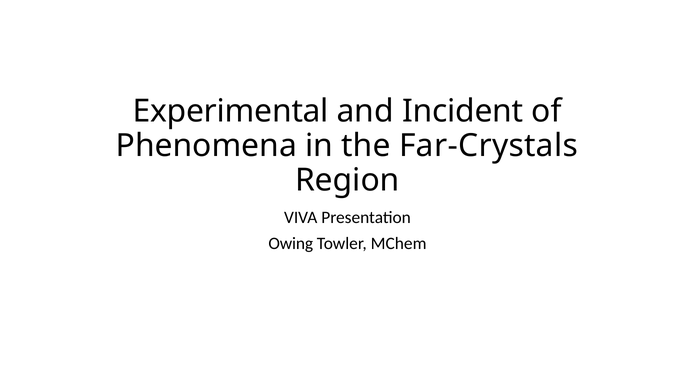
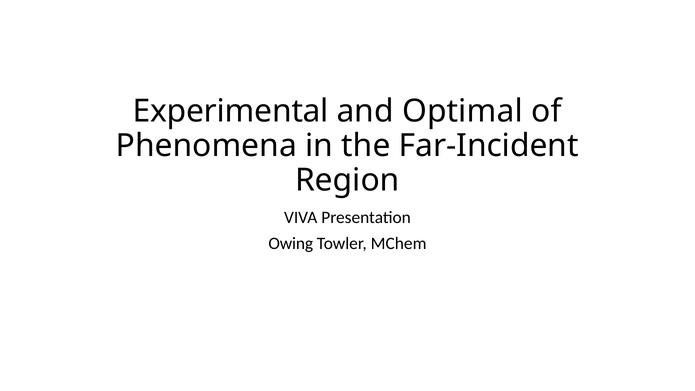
Incident: Incident -> Optimal (462, 111)
Far-Crystals: Far-Crystals -> Far-Incident (489, 146)
